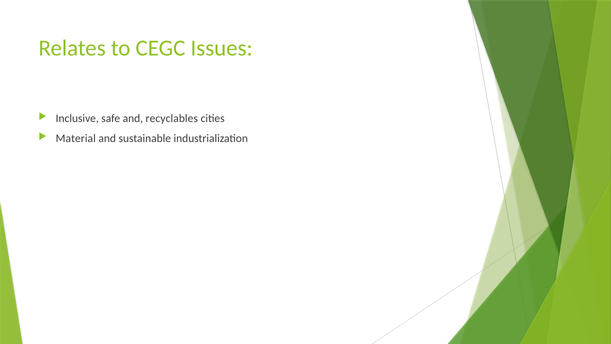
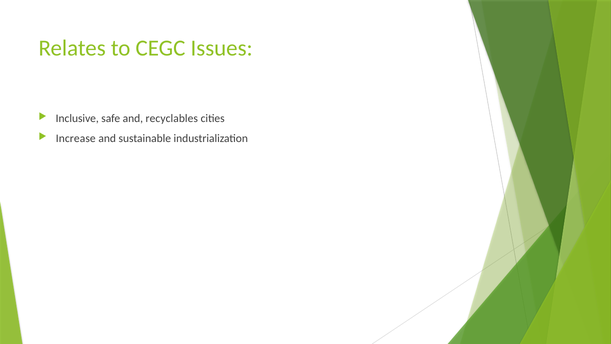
Material: Material -> Increase (76, 138)
